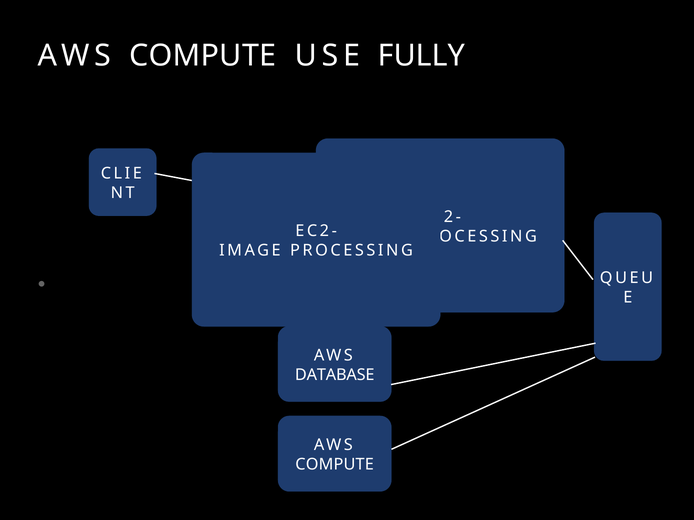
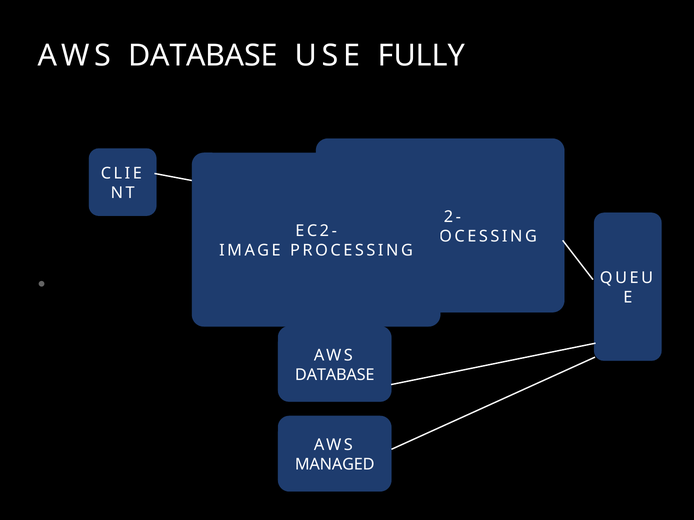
COMPUTE: COMPUTE -> DATABASE (203, 56)
COMPUTE: COMPUTE -> MANAGED (335, 465)
